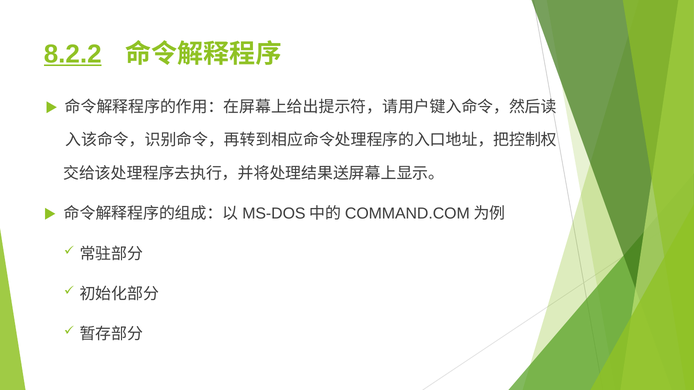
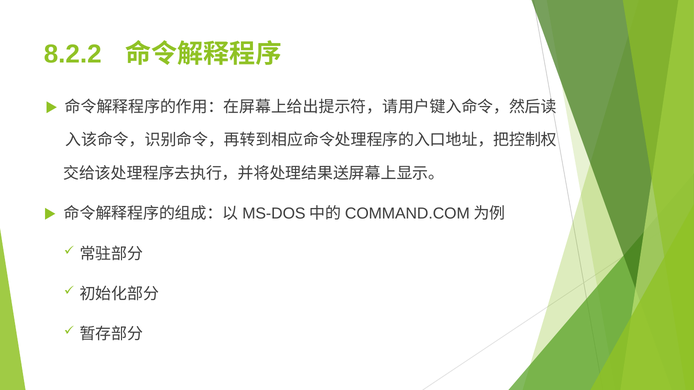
8.2.2 underline: present -> none (73, 54)
